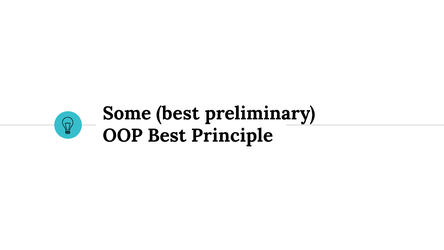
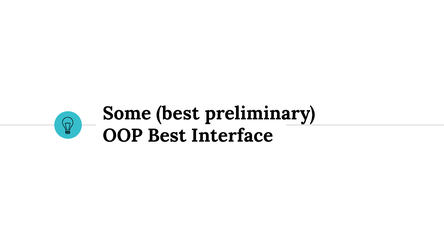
Principle: Principle -> Interface (232, 135)
